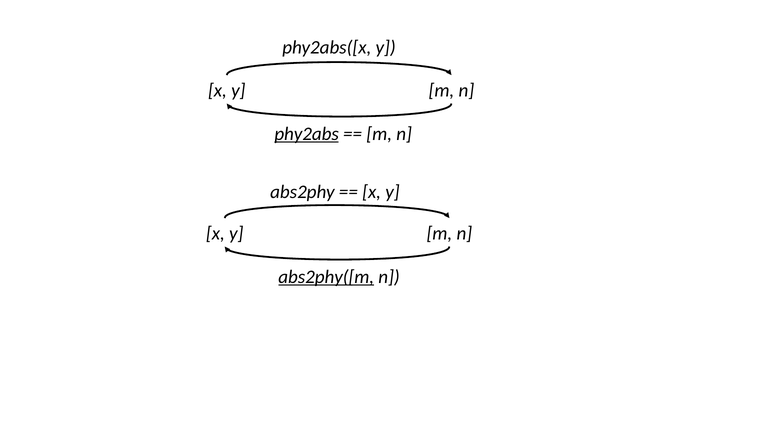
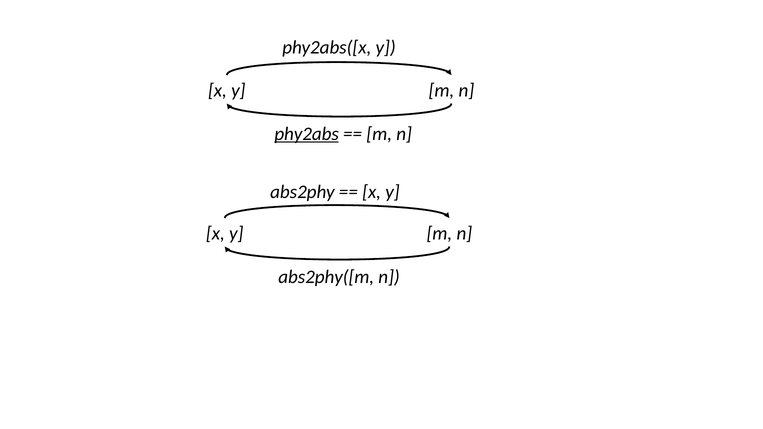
abs2phy([m underline: present -> none (326, 277)
